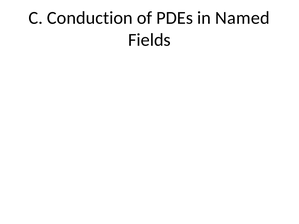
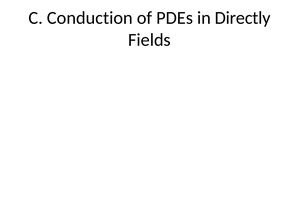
Named: Named -> Directly (243, 18)
